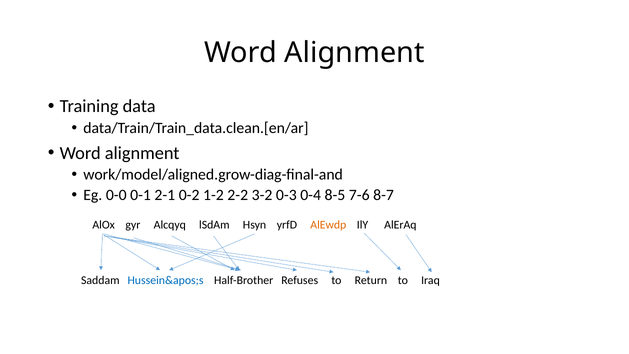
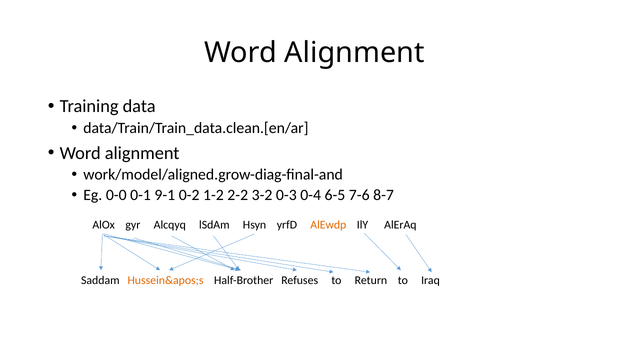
2-1: 2-1 -> 9-1 (165, 195)
8-5: 8-5 -> 6-5 (335, 195)
Hussein&apos;s colour: blue -> orange (166, 280)
